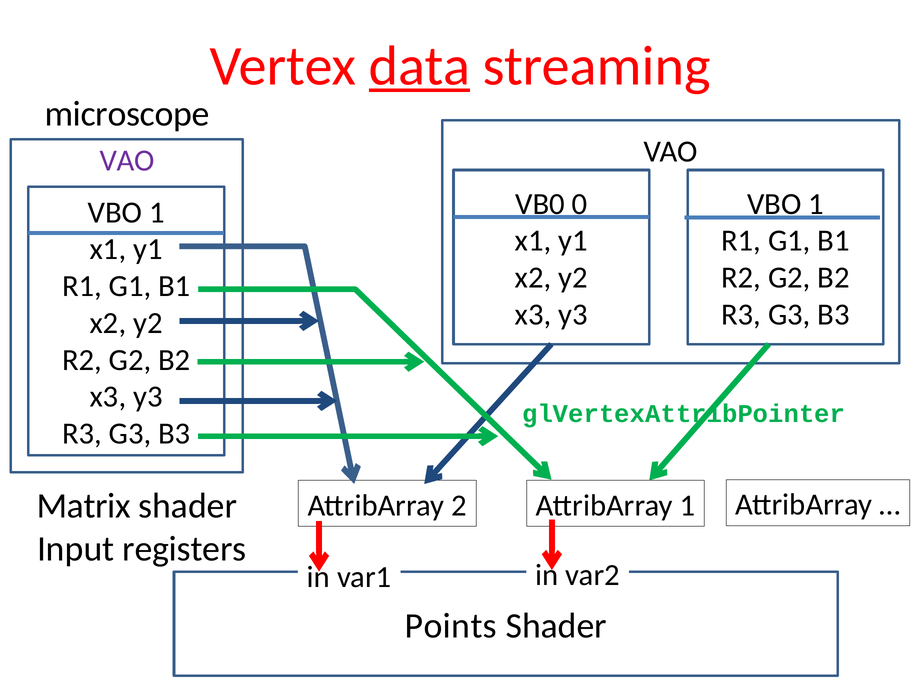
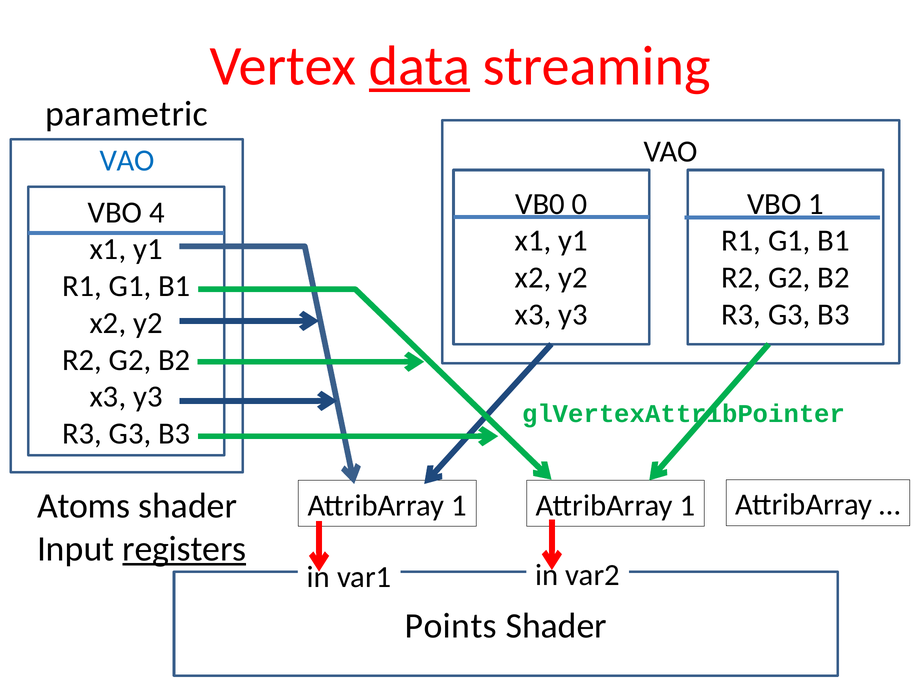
microscope: microscope -> parametric (127, 114)
VAO colour: purple -> blue (127, 161)
1: 1 -> 4 (157, 212)
Matrix: Matrix -> Atoms (84, 506)
2: 2 -> 1 (459, 505)
registers underline: none -> present (184, 549)
